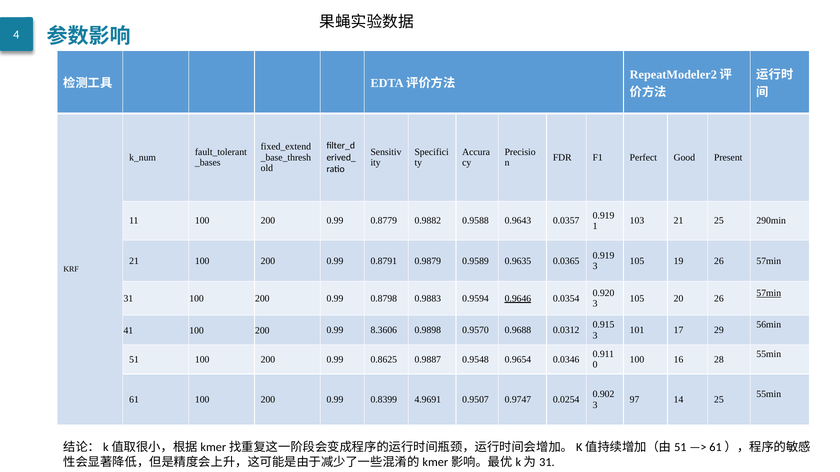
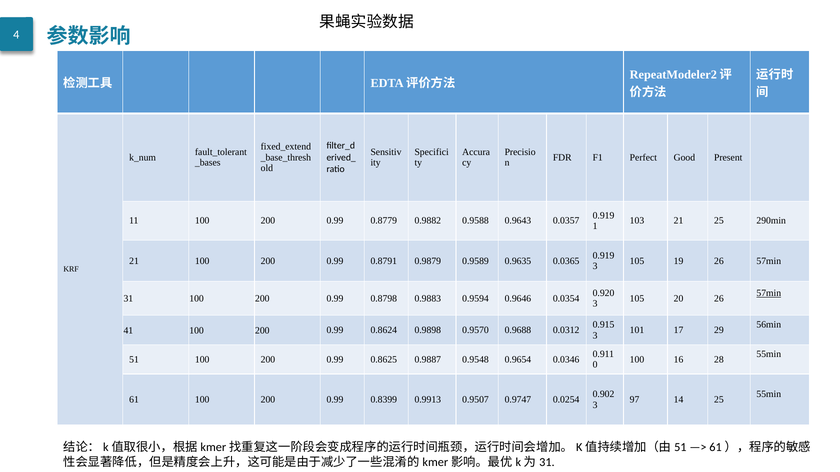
0.9646 underline: present -> none (518, 299)
8.3606: 8.3606 -> 0.8624 (384, 330)
4.9691: 4.9691 -> 0.9913 (428, 400)
